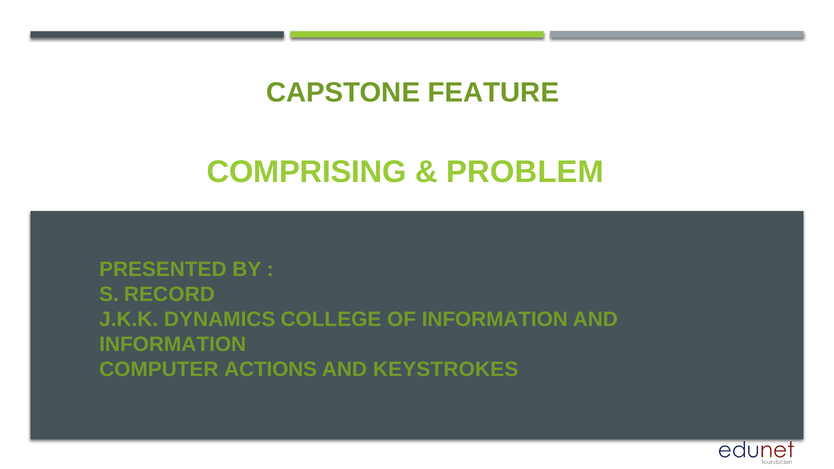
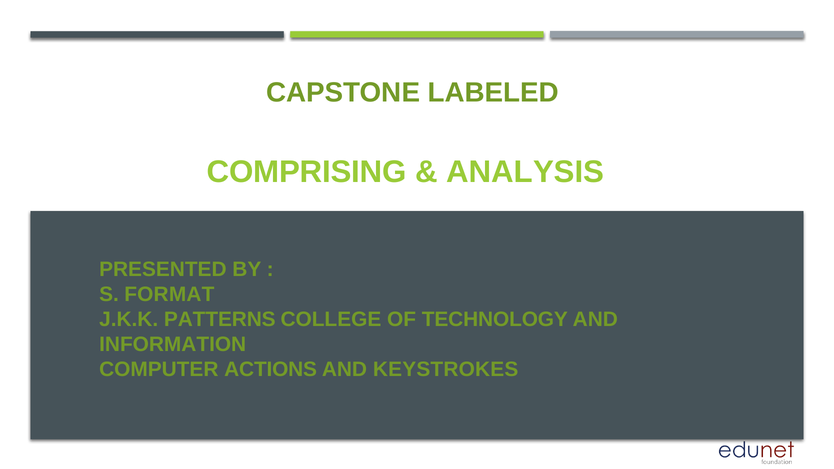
FEATURE: FEATURE -> LABELED (493, 93)
PROBLEM: PROBLEM -> ANALYSIS (525, 172)
RECORD: RECORD -> FORMAT (169, 294)
DYNAMICS: DYNAMICS -> PATTERNS (220, 319)
OF INFORMATION: INFORMATION -> TECHNOLOGY (495, 319)
